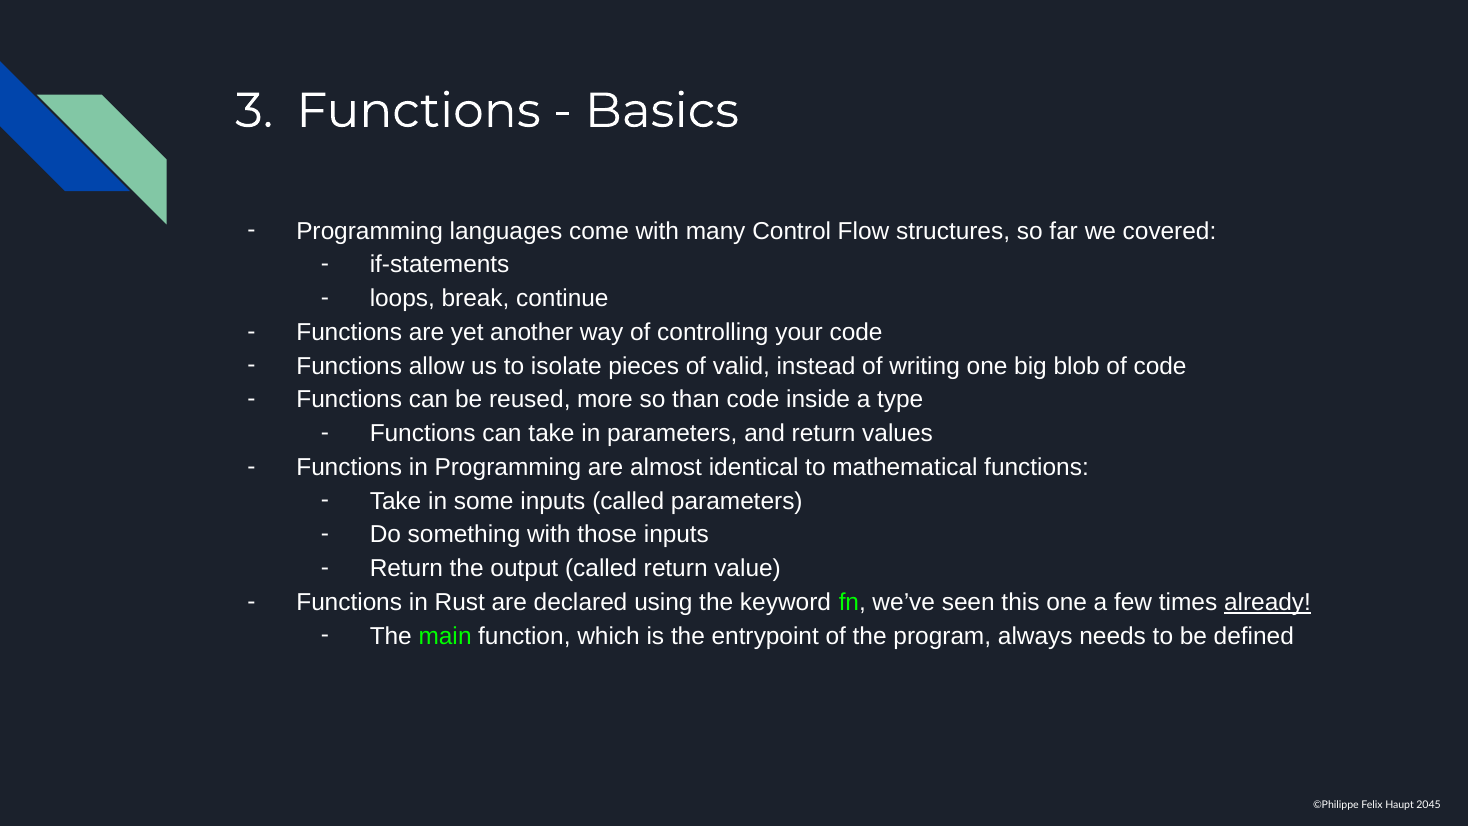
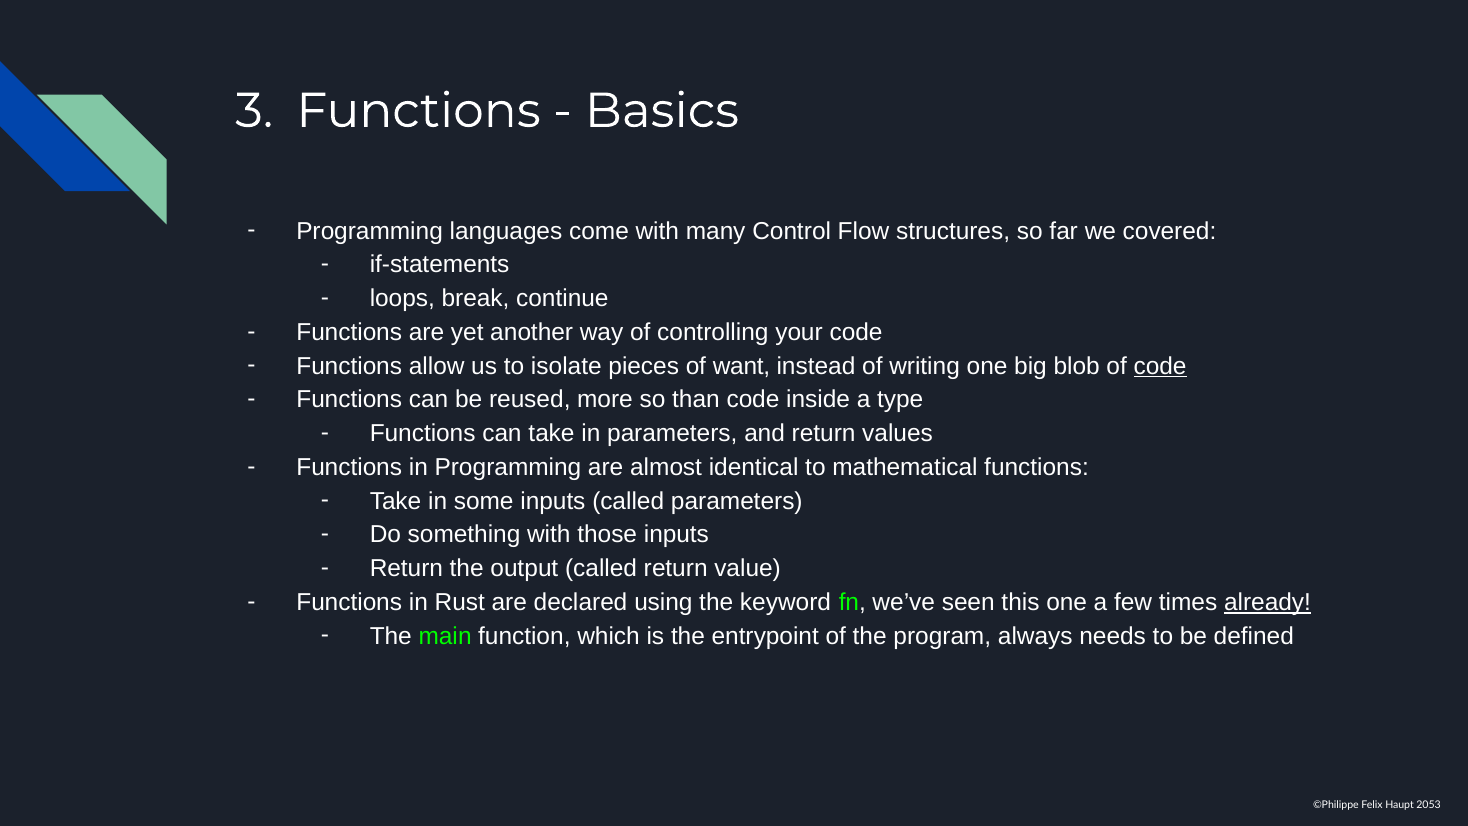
valid: valid -> want (742, 366)
code underline: none -> present (1160, 366)
2045: 2045 -> 2053 (1429, 805)
